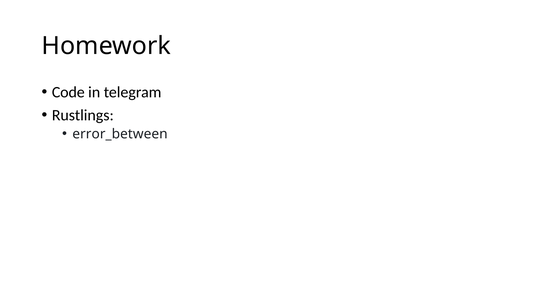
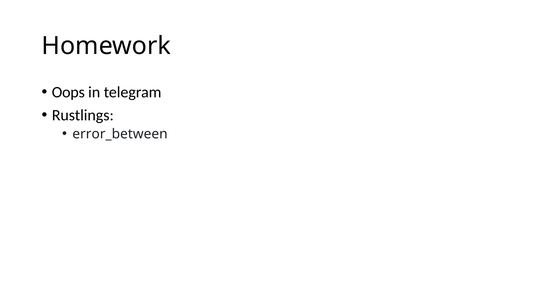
Code: Code -> Oops (68, 92)
